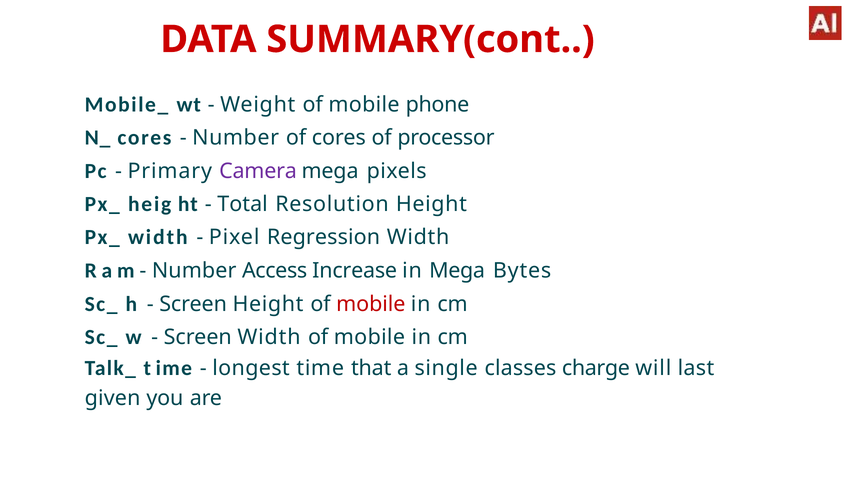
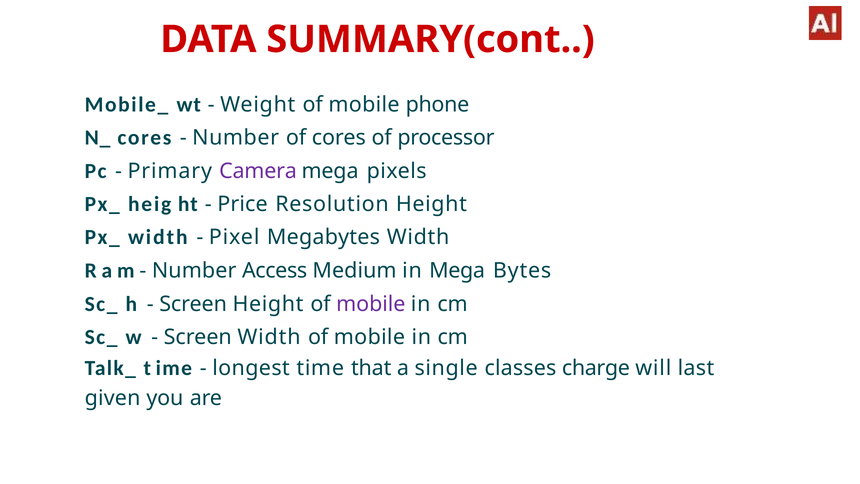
Total: Total -> Price (242, 204)
Regression: Regression -> Megabytes (323, 238)
Increase: Increase -> Medium (355, 271)
mobile colour: red -> purple (371, 304)
